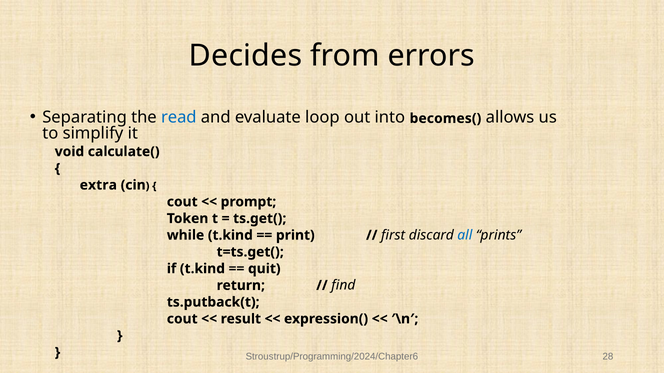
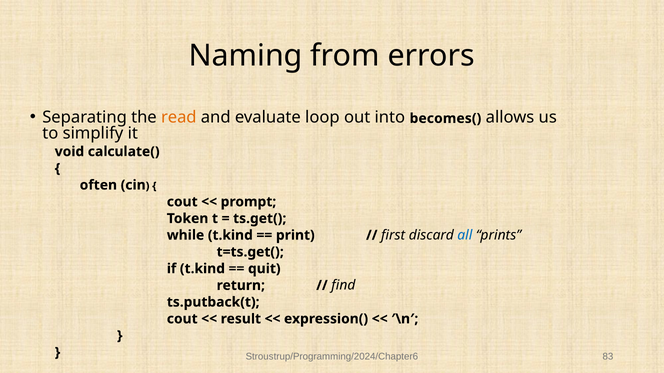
Decides: Decides -> Naming (246, 56)
read colour: blue -> orange (179, 118)
extra: extra -> often (98, 185)
28: 28 -> 83 (608, 357)
